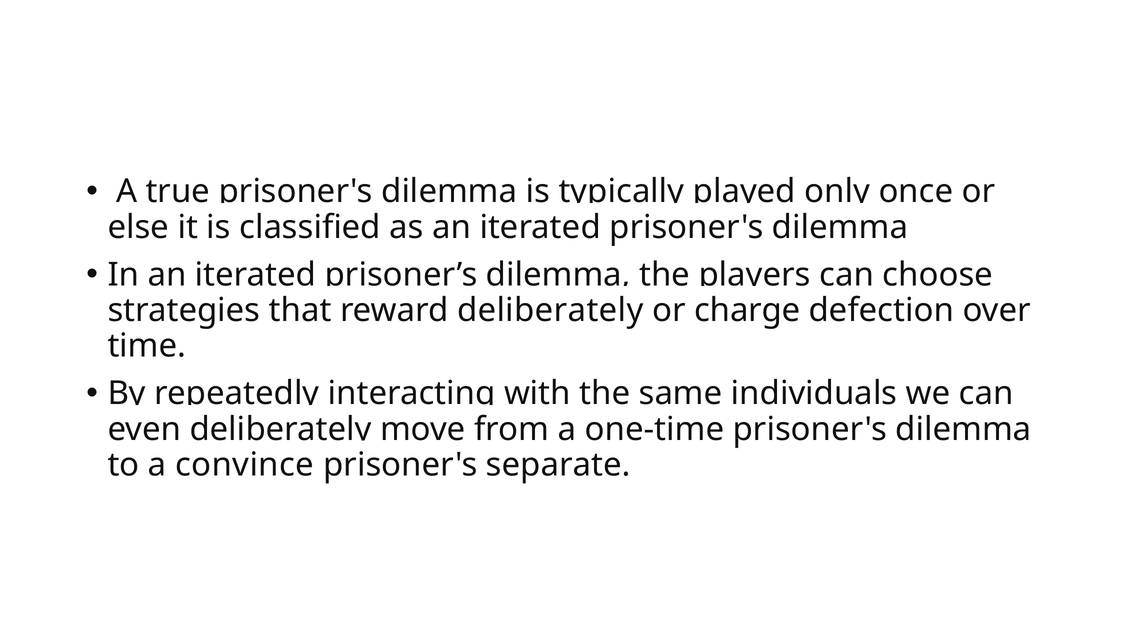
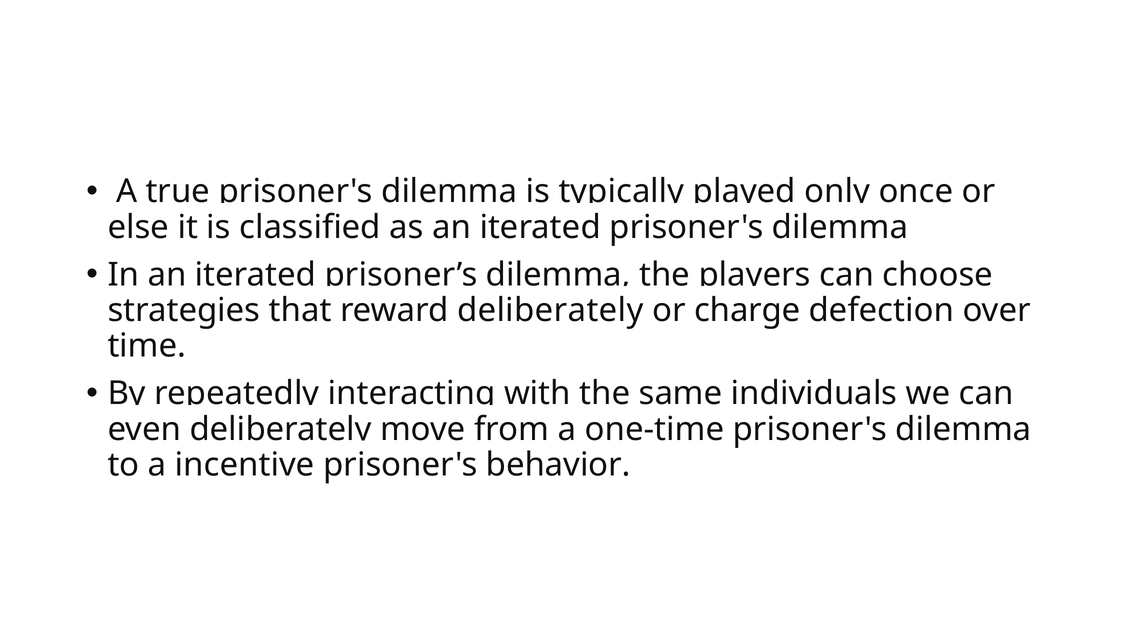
convince: convince -> incentive (245, 465)
separate: separate -> behavior (558, 465)
